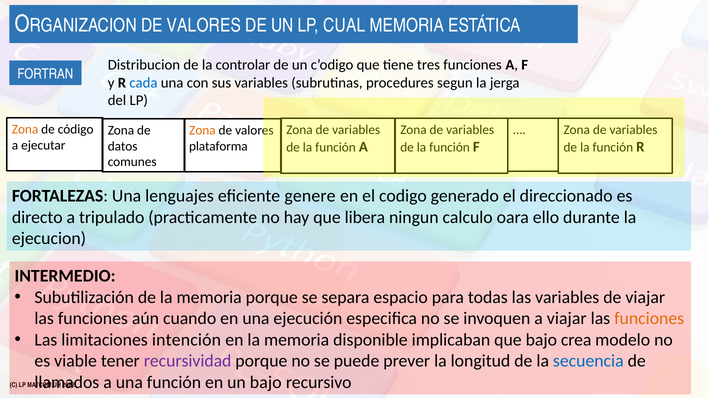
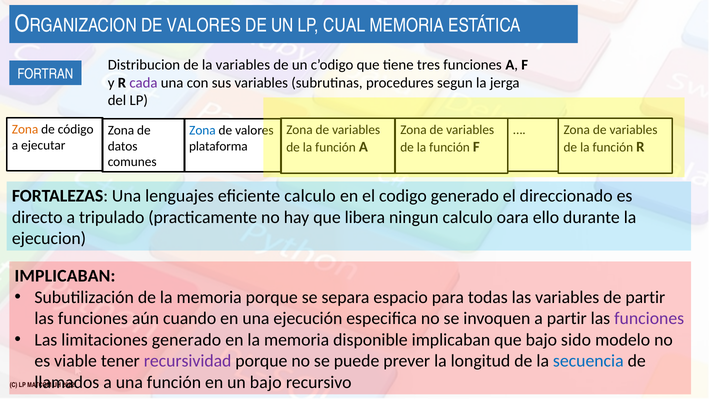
la controlar: controlar -> variables (243, 65)
cada colour: blue -> purple (143, 83)
Zona colour: orange -> blue (202, 130)
eficiente genere: genere -> calculo (310, 196)
INTERMEDIO: INTERMEDIO -> IMPLICABAN (65, 276)
de viajar: viajar -> partir (645, 297)
a viajar: viajar -> partir (567, 318)
funciones colour: orange -> purple (649, 318)
limitaciones intención: intención -> generado (187, 340)
crea: crea -> sido (576, 340)
